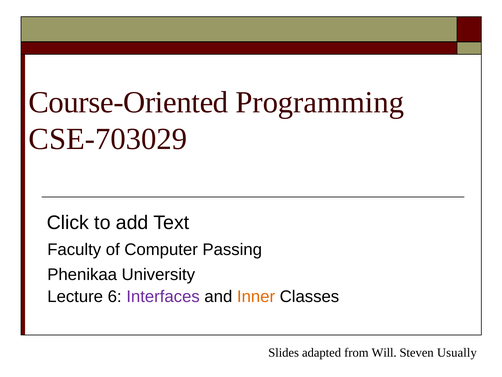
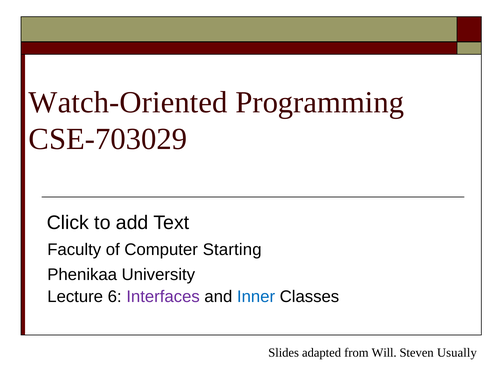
Course-Oriented: Course-Oriented -> Watch-Oriented (128, 102)
Passing: Passing -> Starting (232, 249)
Inner colour: orange -> blue (256, 296)
